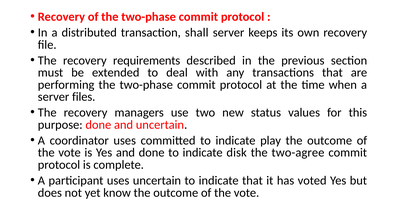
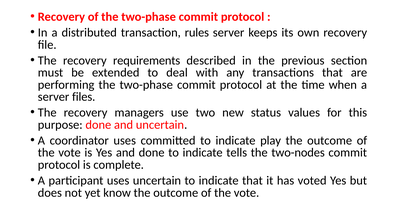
shall: shall -> rules (197, 33)
disk: disk -> tells (237, 153)
two-agree: two-agree -> two-nodes (298, 153)
